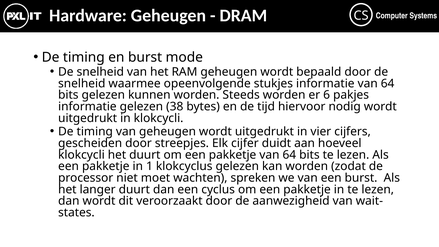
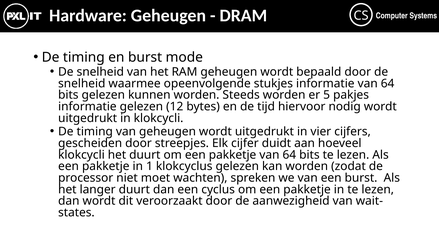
6: 6 -> 5 (327, 95)
38: 38 -> 12 (175, 107)
